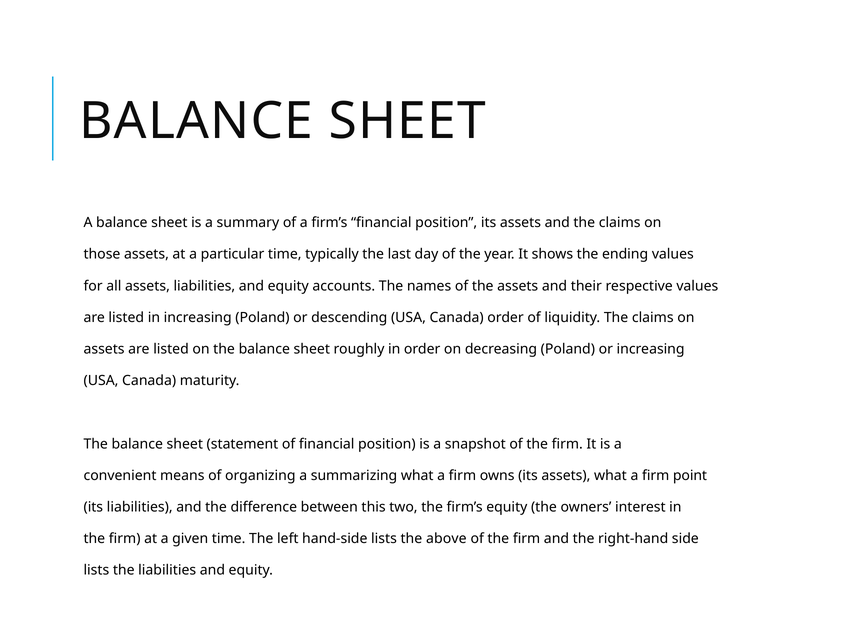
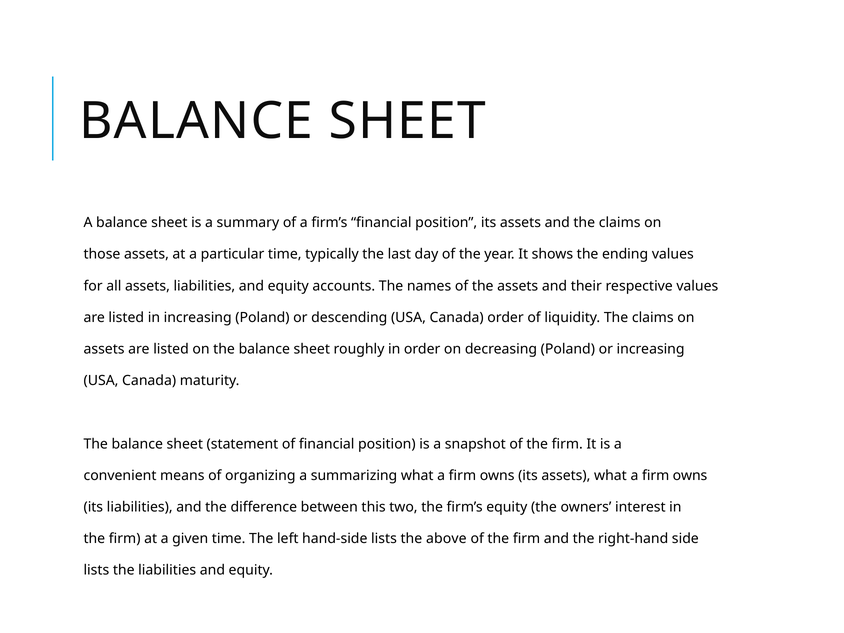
point: point -> owns (690, 476)
